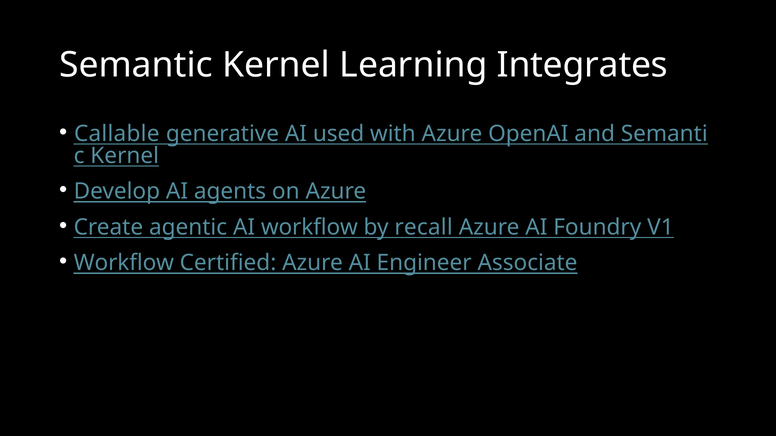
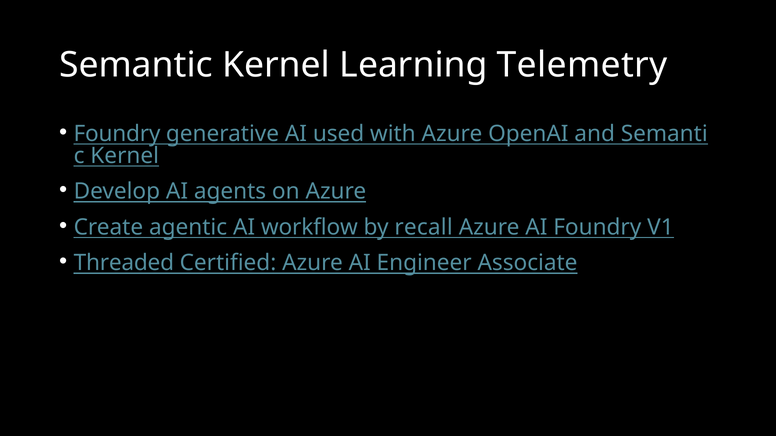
Integrates: Integrates -> Telemetry (582, 65)
Callable: Callable -> Foundry (117, 134)
Workflow: Workflow -> Threaded (124, 263)
